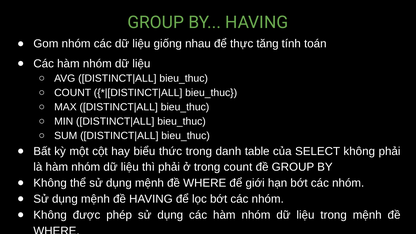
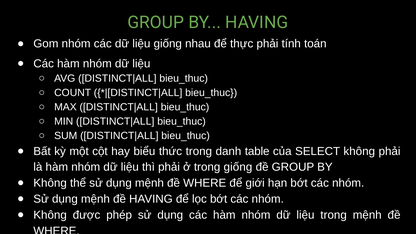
thực tăng: tăng -> phải (267, 44)
trong count: count -> giống (238, 167)
